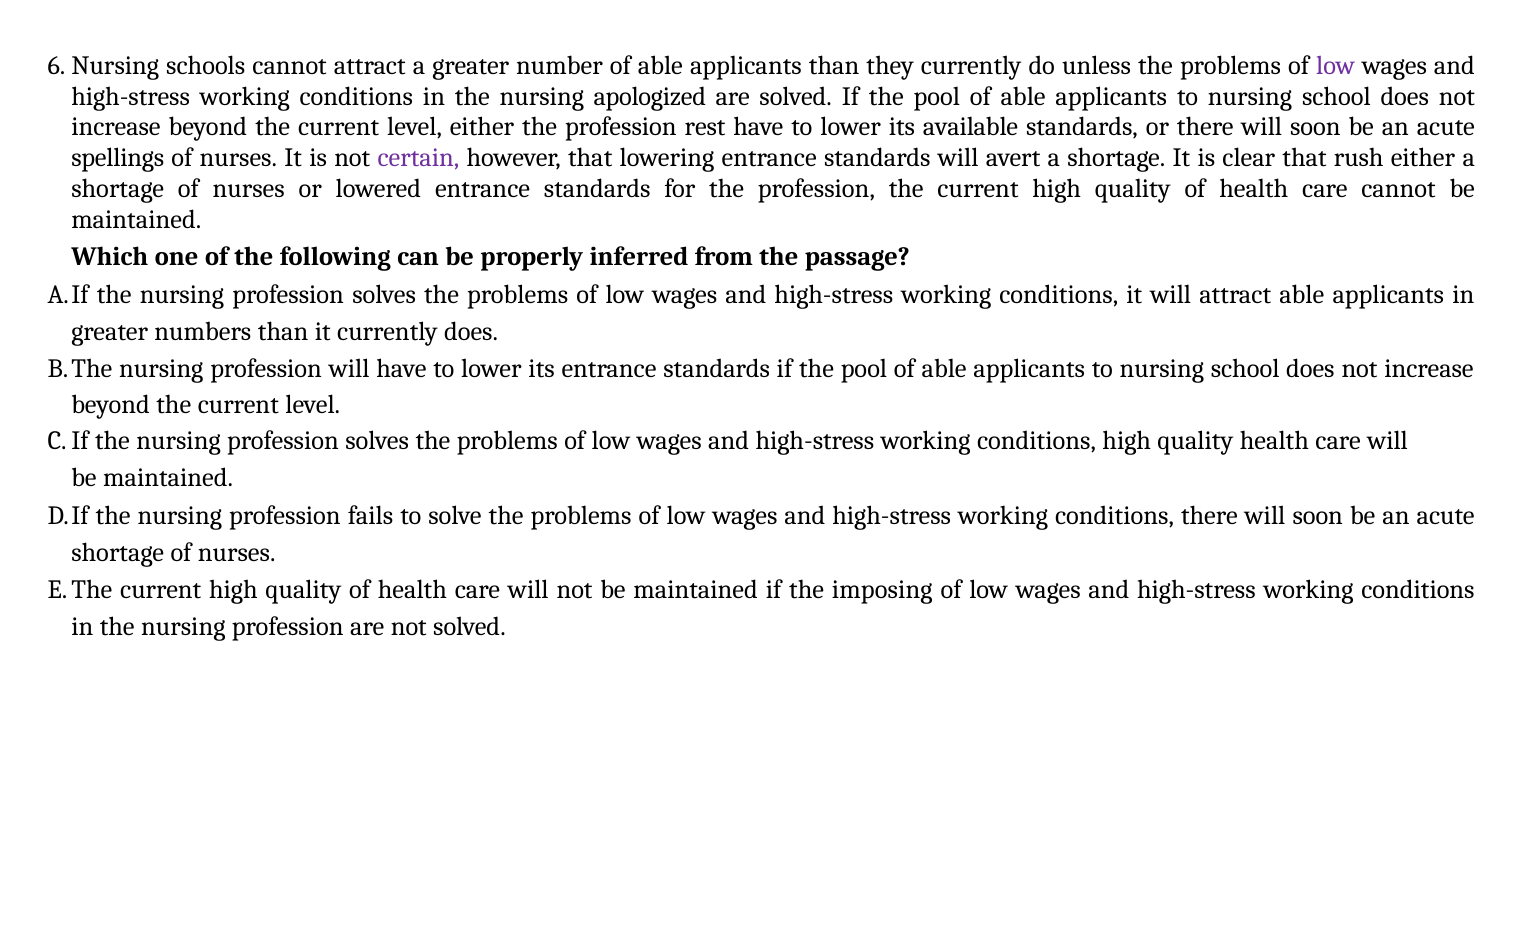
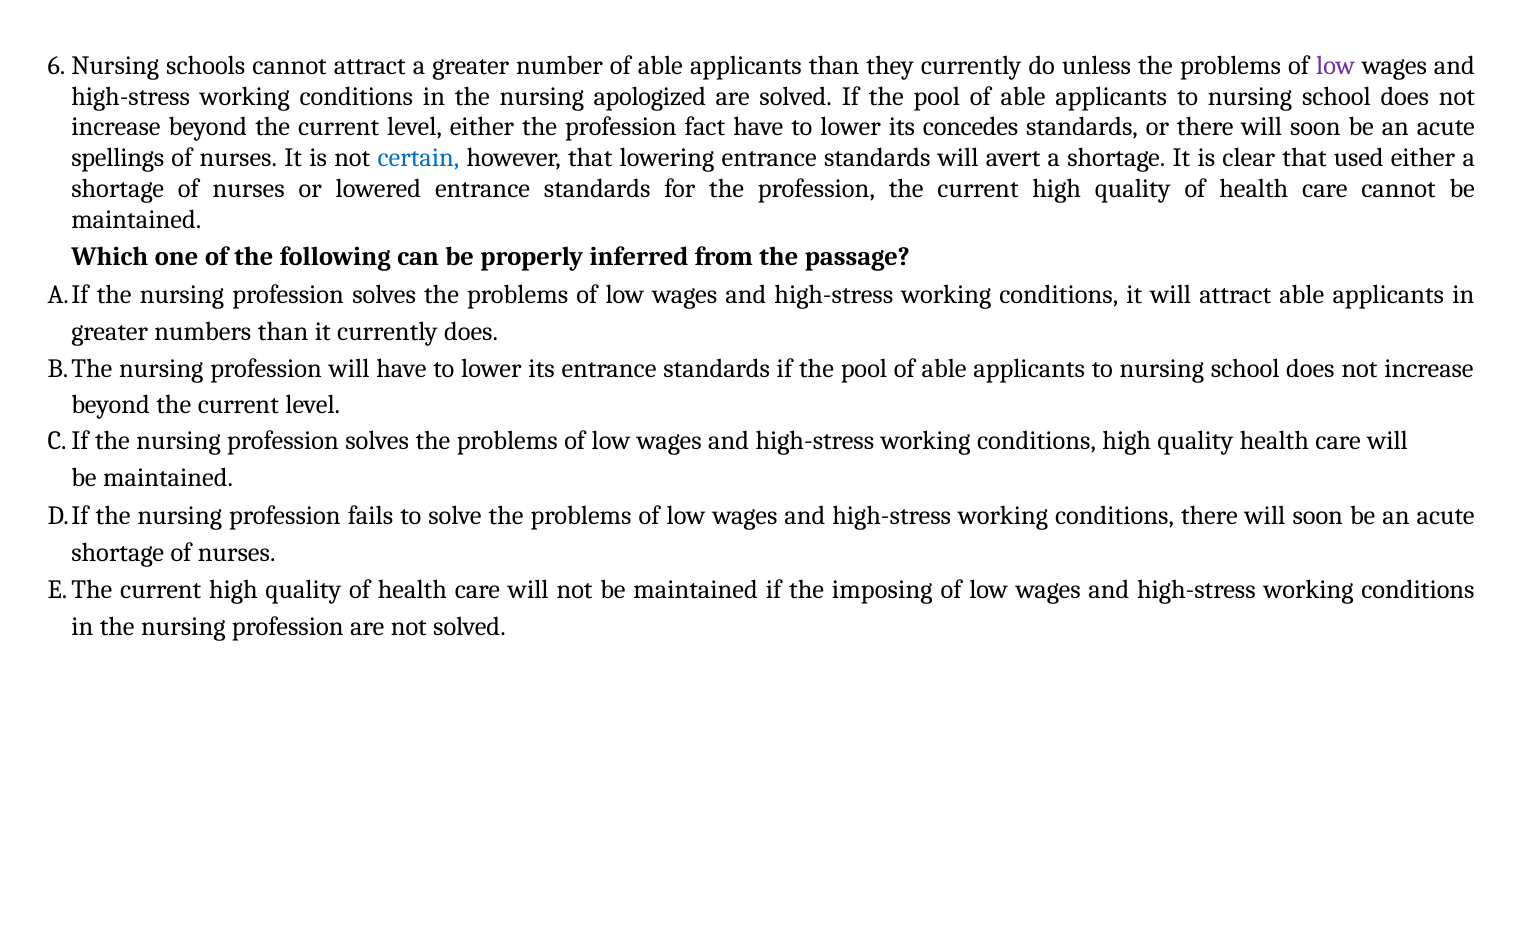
rest: rest -> fact (705, 127)
available: available -> concedes (971, 127)
certain colour: purple -> blue (418, 158)
rush: rush -> used (1359, 158)
